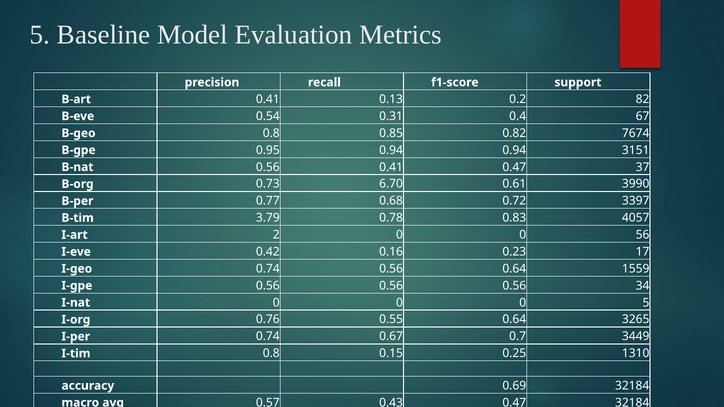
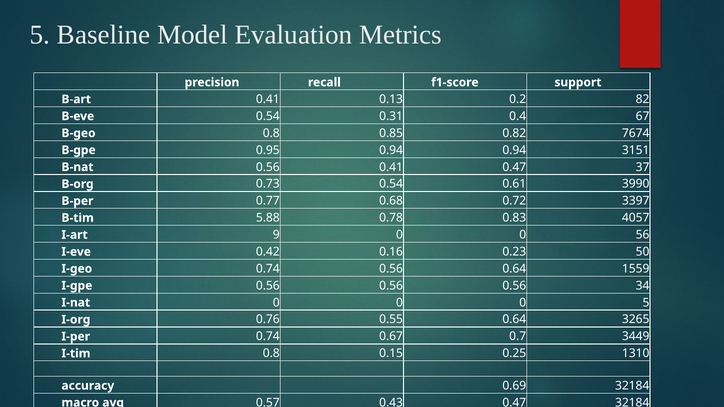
0.73 6.70: 6.70 -> 0.54 (391, 184)
3.79: 3.79 -> 5.88 (268, 218)
2: 2 -> 9 (276, 235)
17: 17 -> 50 (643, 252)
